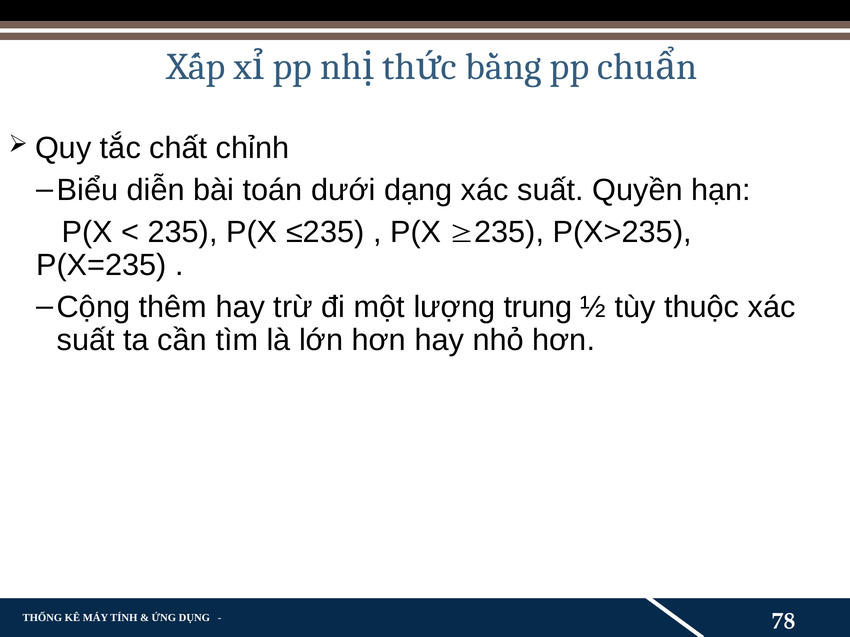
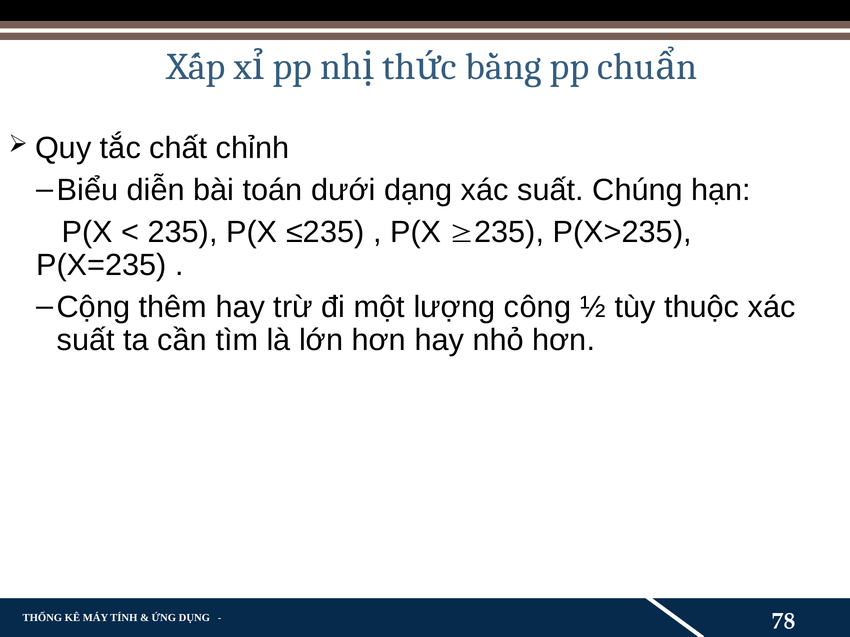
Quyền: Quyền -> Chúng (638, 190)
trung: trung -> công (538, 307)
